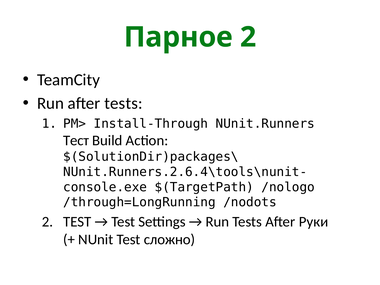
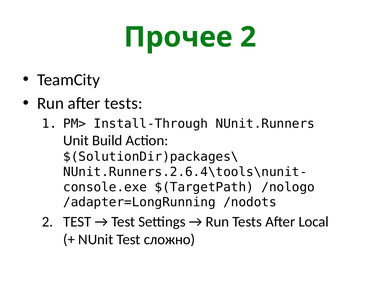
Парное: Парное -> Прочее (178, 37)
Тест: Тест -> Unit (76, 140)
/through=LongRunning: /through=LongRunning -> /adapter=LongRunning (139, 202)
Руки: Руки -> Local (314, 222)
